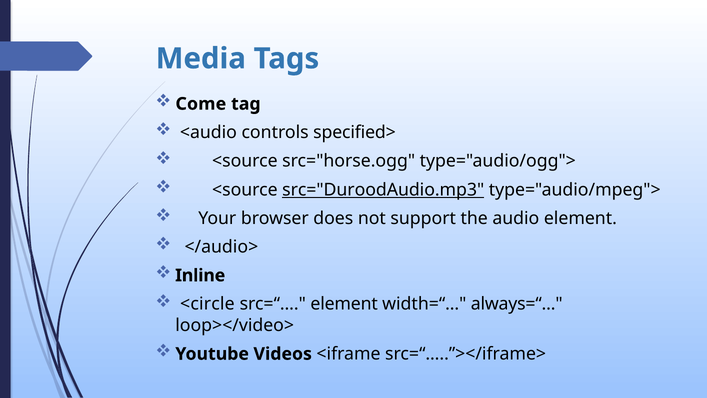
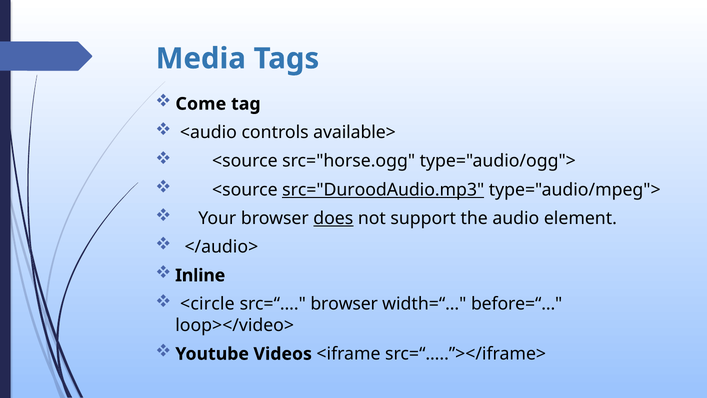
specified>: specified> -> available> (354, 132)
does underline: none -> present (333, 218)
src=“… element: element -> browser (344, 304)
always=“…: always=“… -> before=“… (517, 304)
